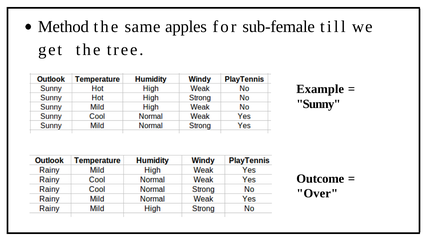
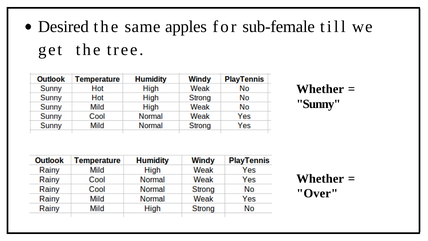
Method: Method -> Desired (63, 27)
Example: Example -> Whether (320, 89)
Outcome: Outcome -> Whether (320, 178)
